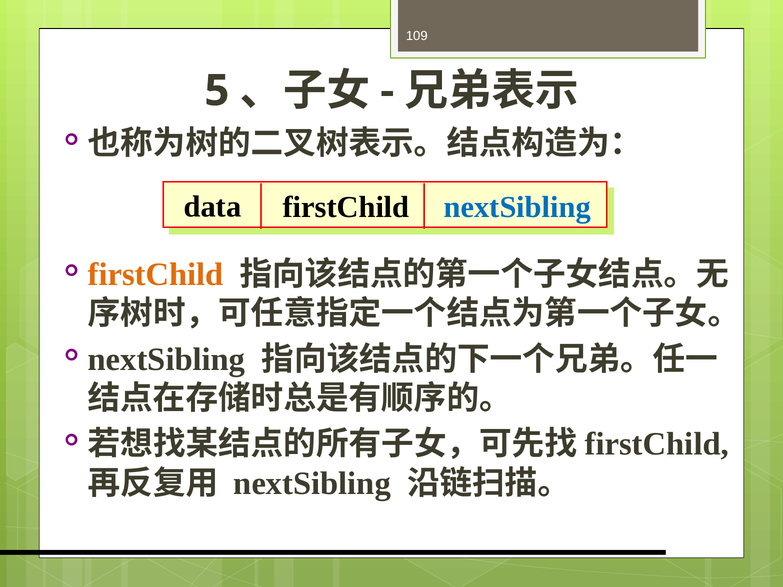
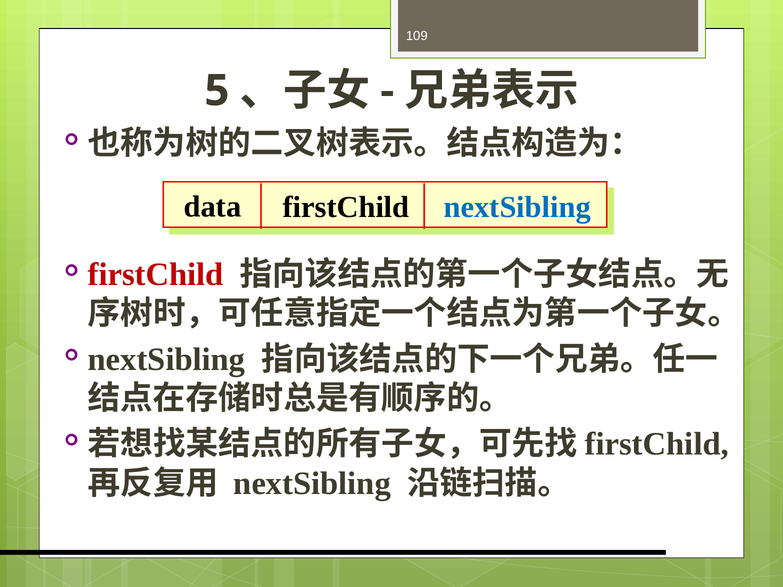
firstChild colour: orange -> red (156, 275)
